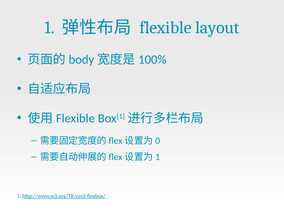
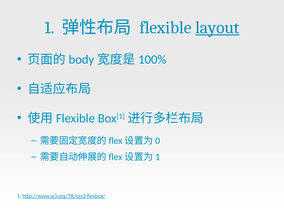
layout underline: none -> present (217, 27)
